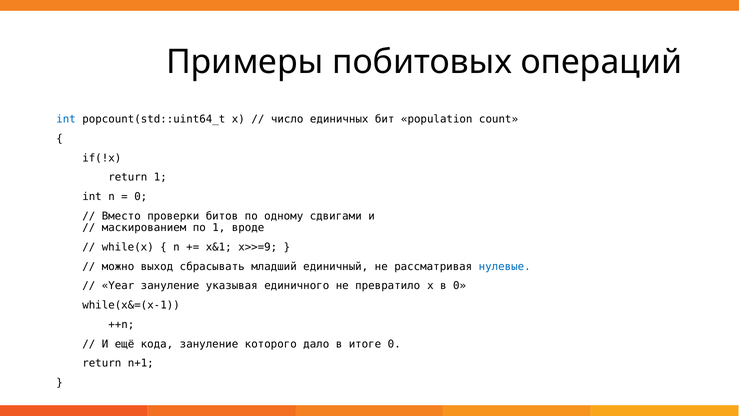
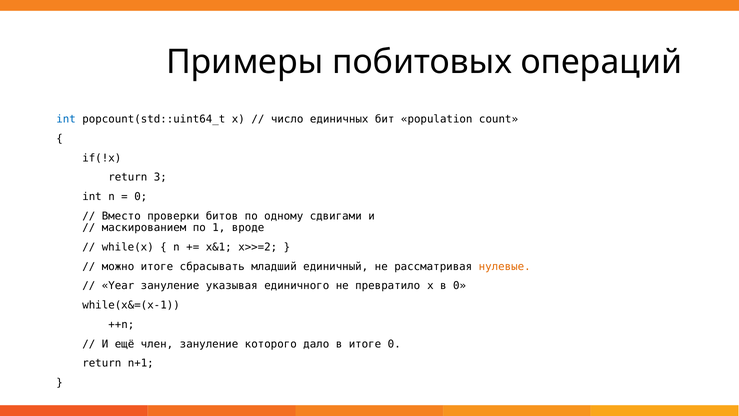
return 1: 1 -> 3 (160, 177)
x>>=9: x>>=9 -> x>>=2 (258, 247)
можно выход: выход -> итоге (157, 266)
нулевые colour: blue -> orange (505, 266)
кода: кода -> член (157, 344)
